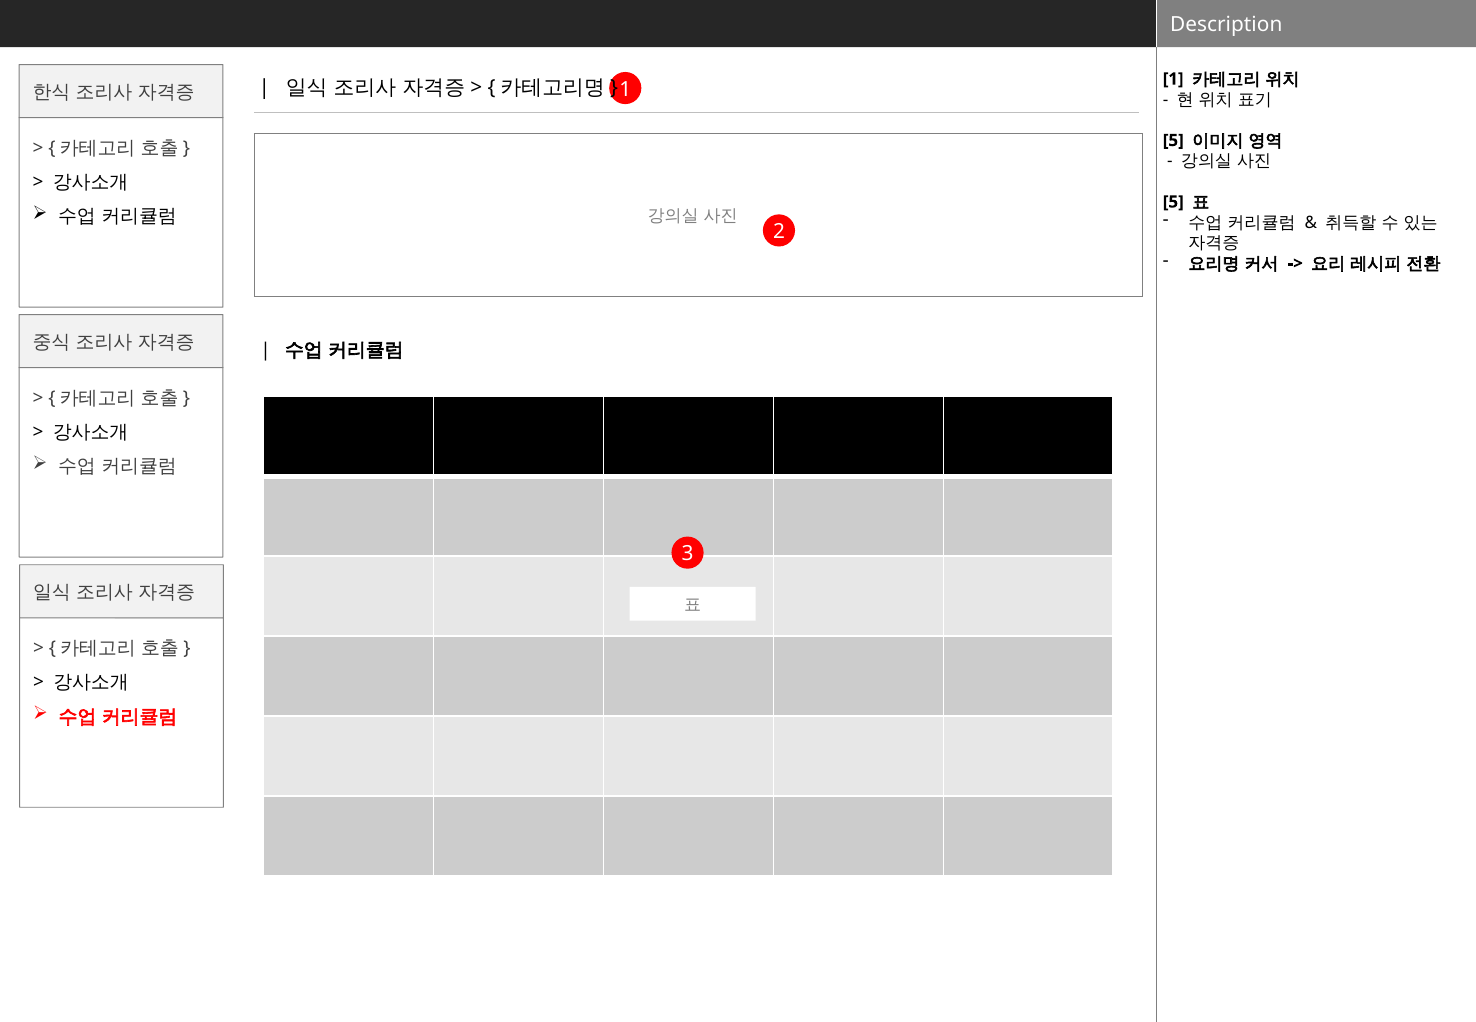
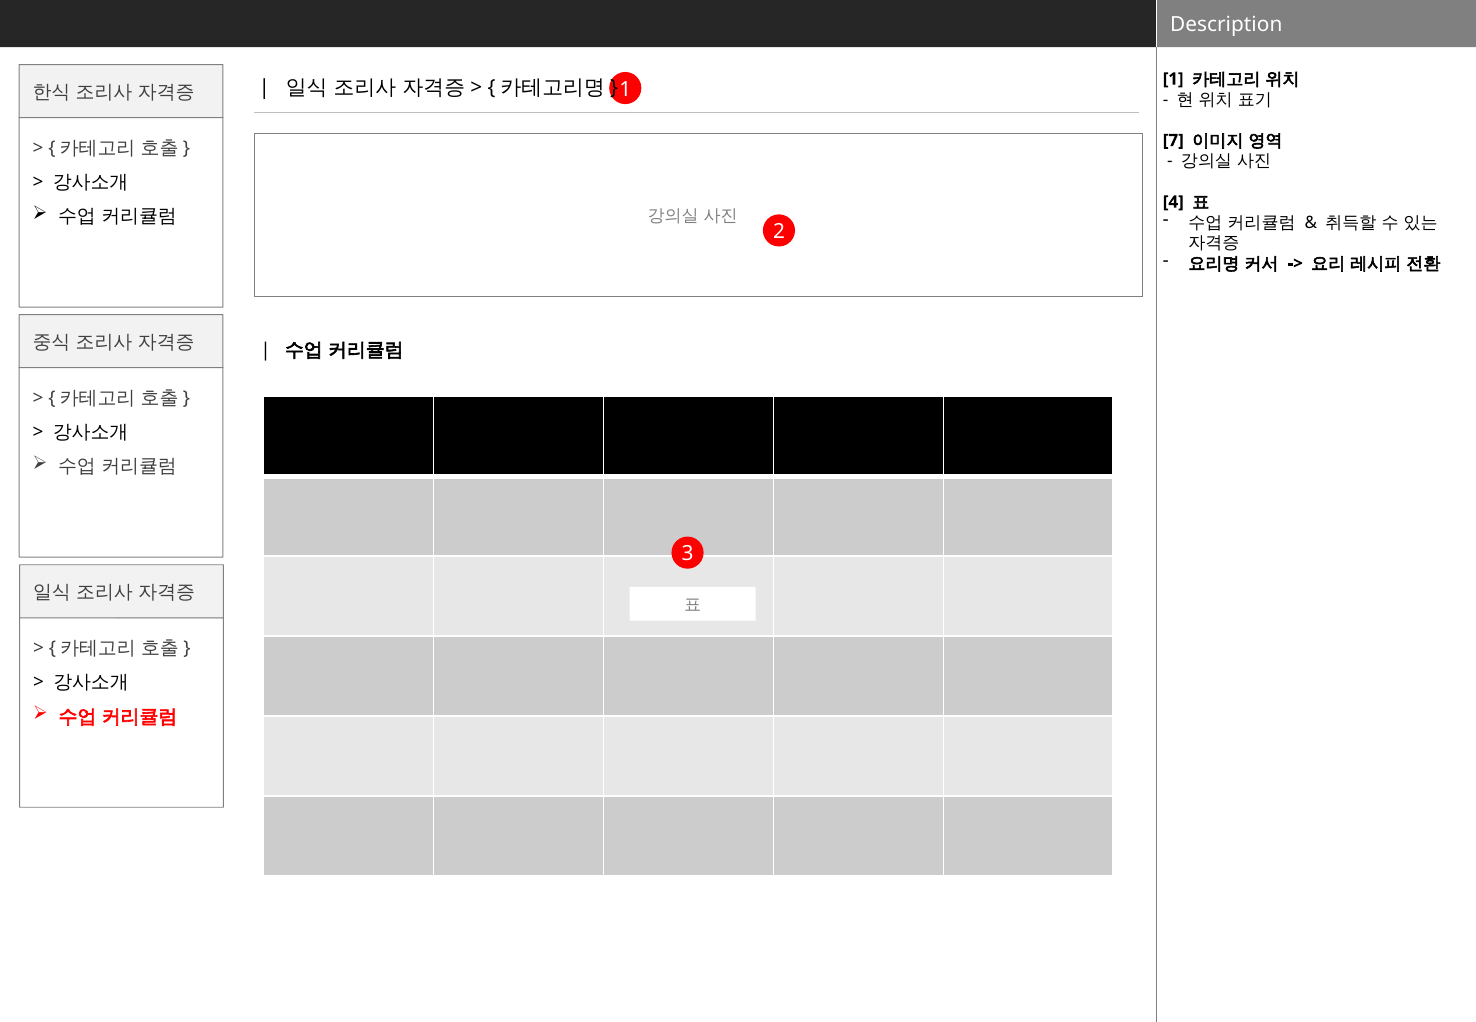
5: 5 -> 7 (1173, 140)
5: 5 -> 4 (1173, 202)
